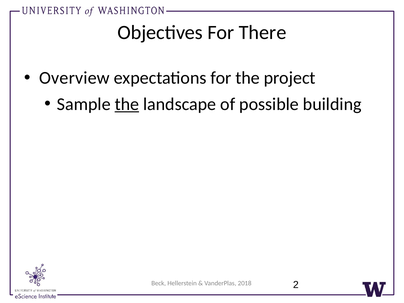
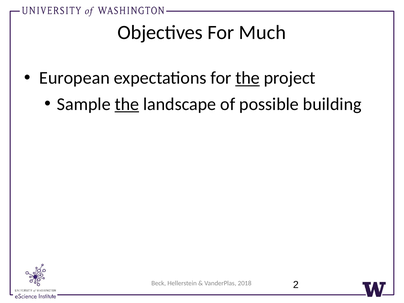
There: There -> Much (262, 32)
Overview: Overview -> European (75, 78)
the underline: none -> present (248, 78)
